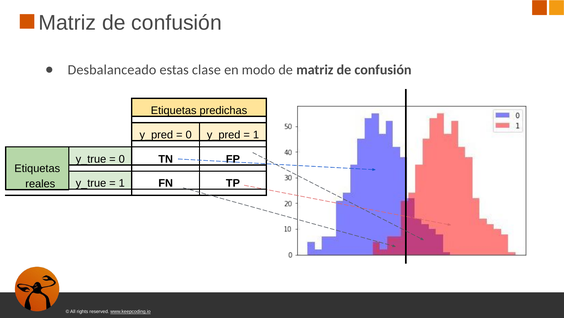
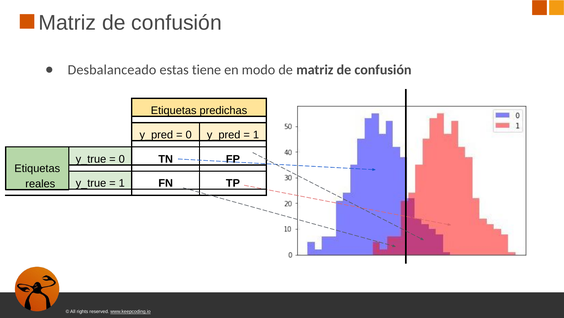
clase: clase -> tiene (207, 70)
